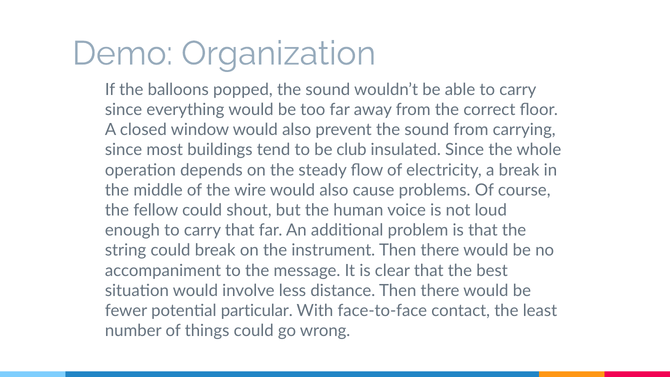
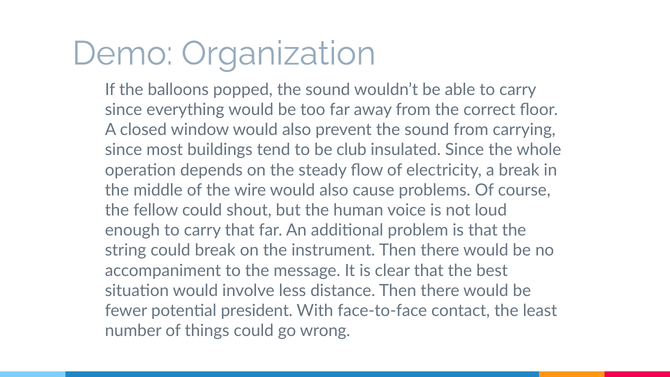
particular: particular -> president (257, 311)
